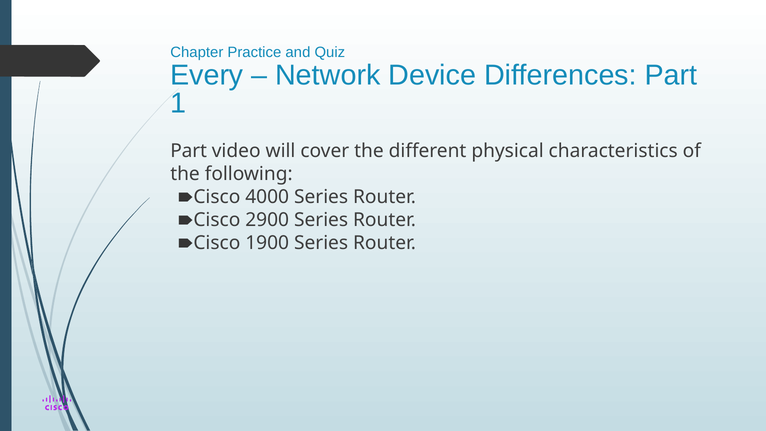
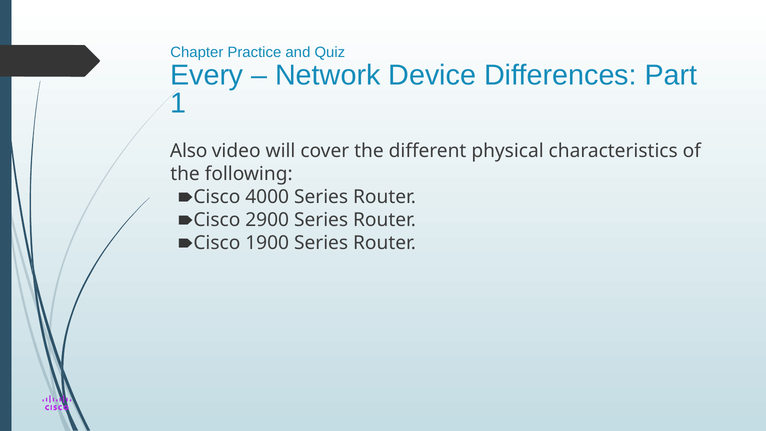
Part: Part -> Also (189, 151)
